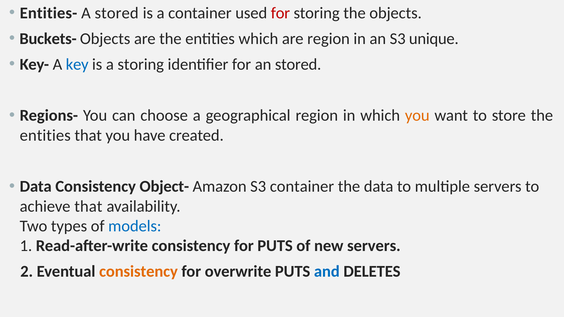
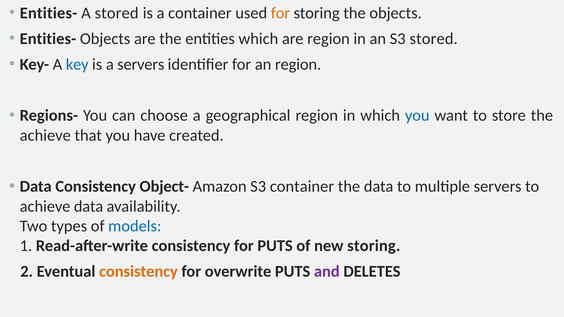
for colour: red -> orange (280, 13)
Buckets-: Buckets- -> Entities- (48, 39)
S3 unique: unique -> stored (434, 39)
a storing: storing -> servers (141, 64)
an stored: stored -> region (298, 64)
you colour: orange -> blue (417, 116)
entities: entities -> achieve (45, 135)
achieve that: that -> data (89, 206)
new servers: servers -> storing (374, 246)
and colour: blue -> purple (327, 272)
